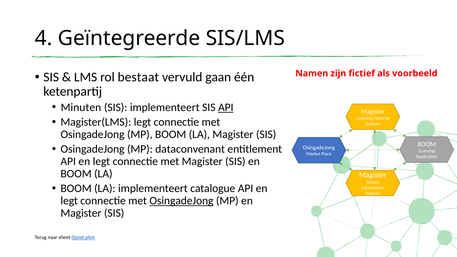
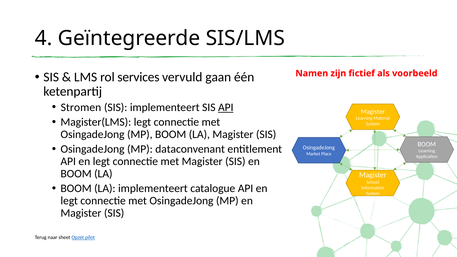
bestaat: bestaat -> services (138, 77)
Minuten: Minuten -> Stromen (81, 107)
OsingadeJong underline: present -> none (181, 201)
